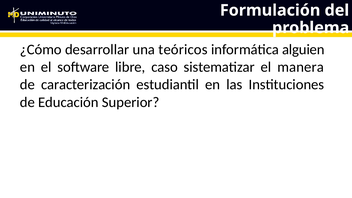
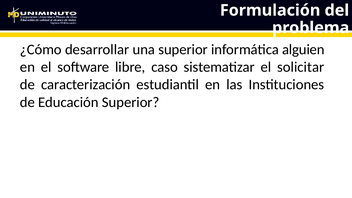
una teóricos: teóricos -> superior (183, 49)
manera: manera -> solicitar (301, 67)
